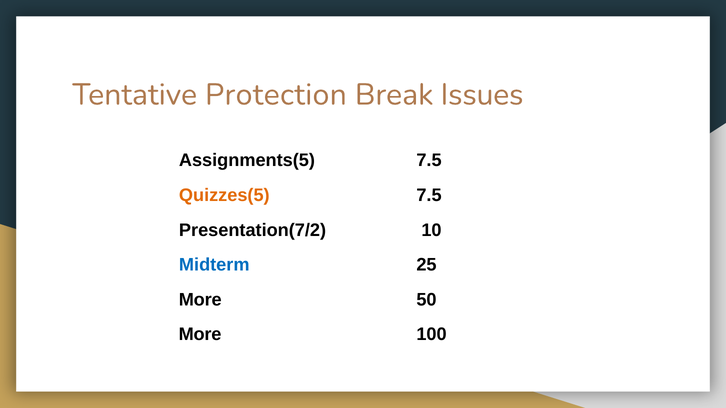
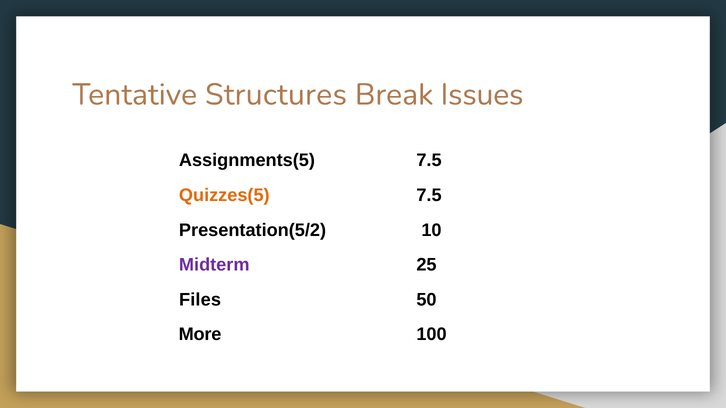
Protection: Protection -> Structures (276, 95)
Presentation(7/2: Presentation(7/2 -> Presentation(5/2 (253, 230)
Midterm colour: blue -> purple (214, 265)
More: More -> Files (200, 300)
